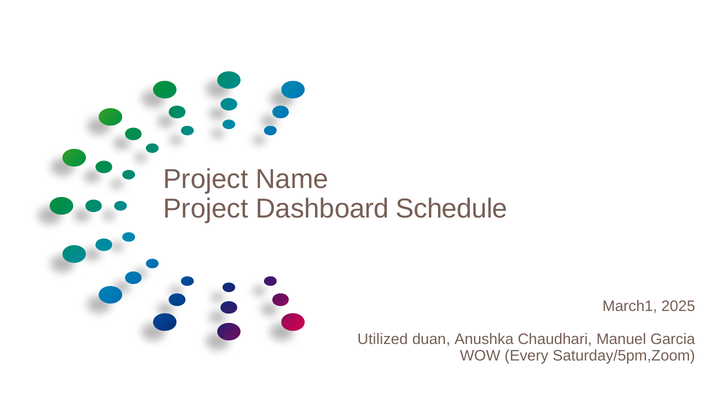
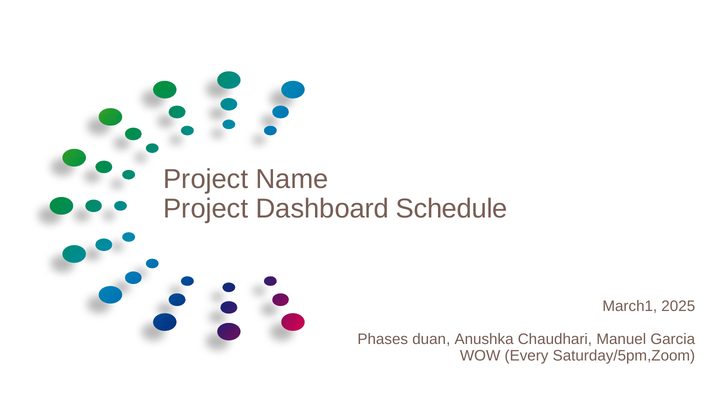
Utilized: Utilized -> Phases (383, 339)
